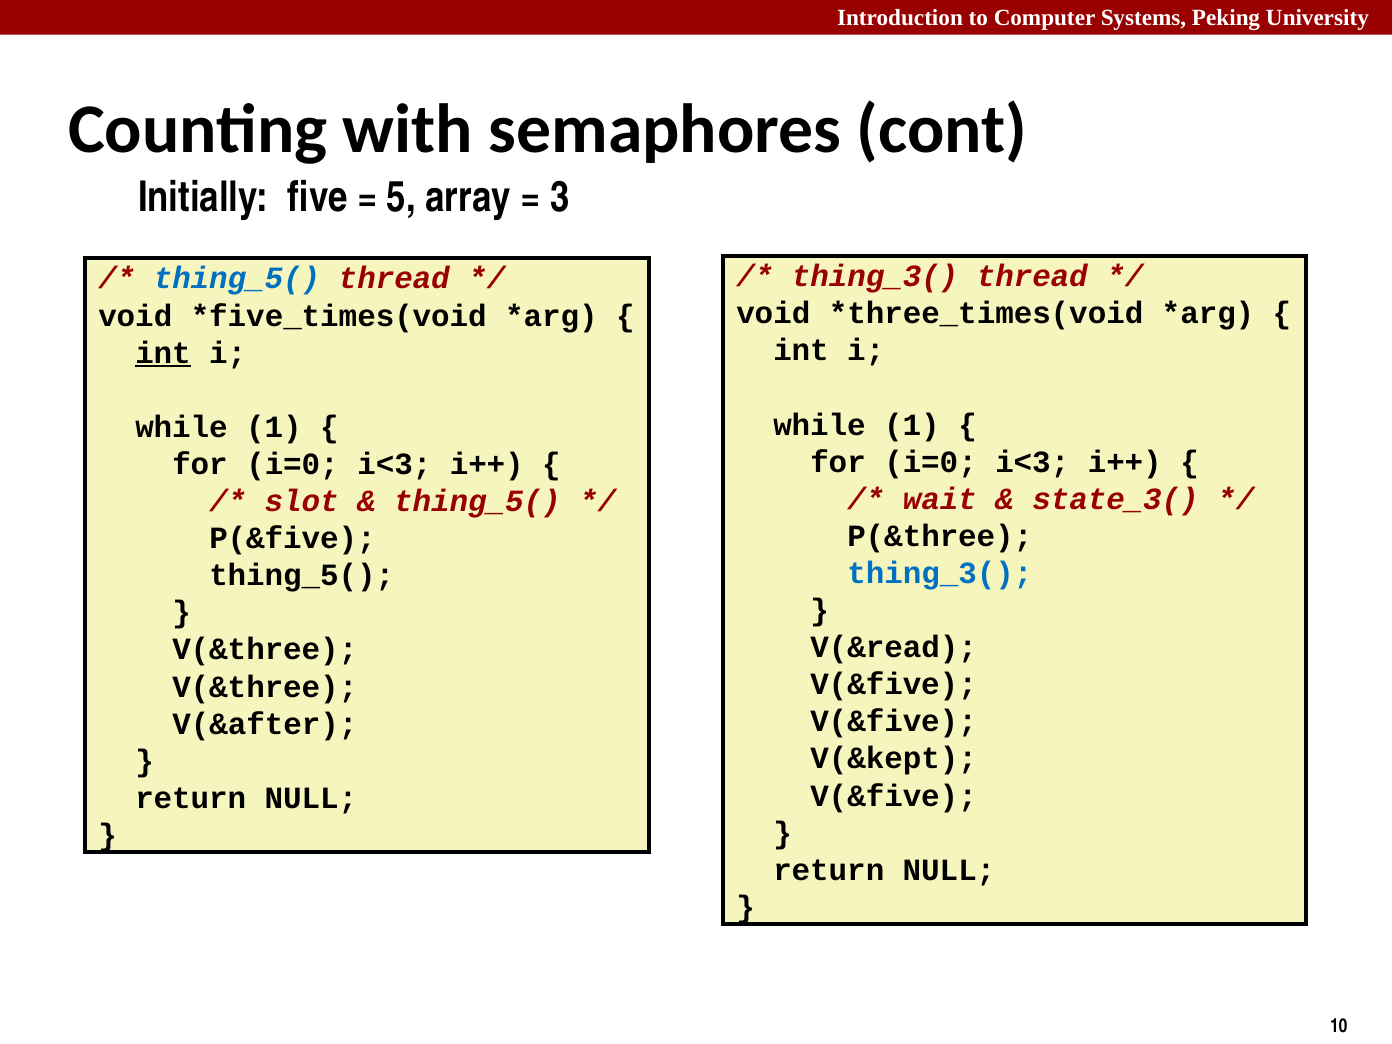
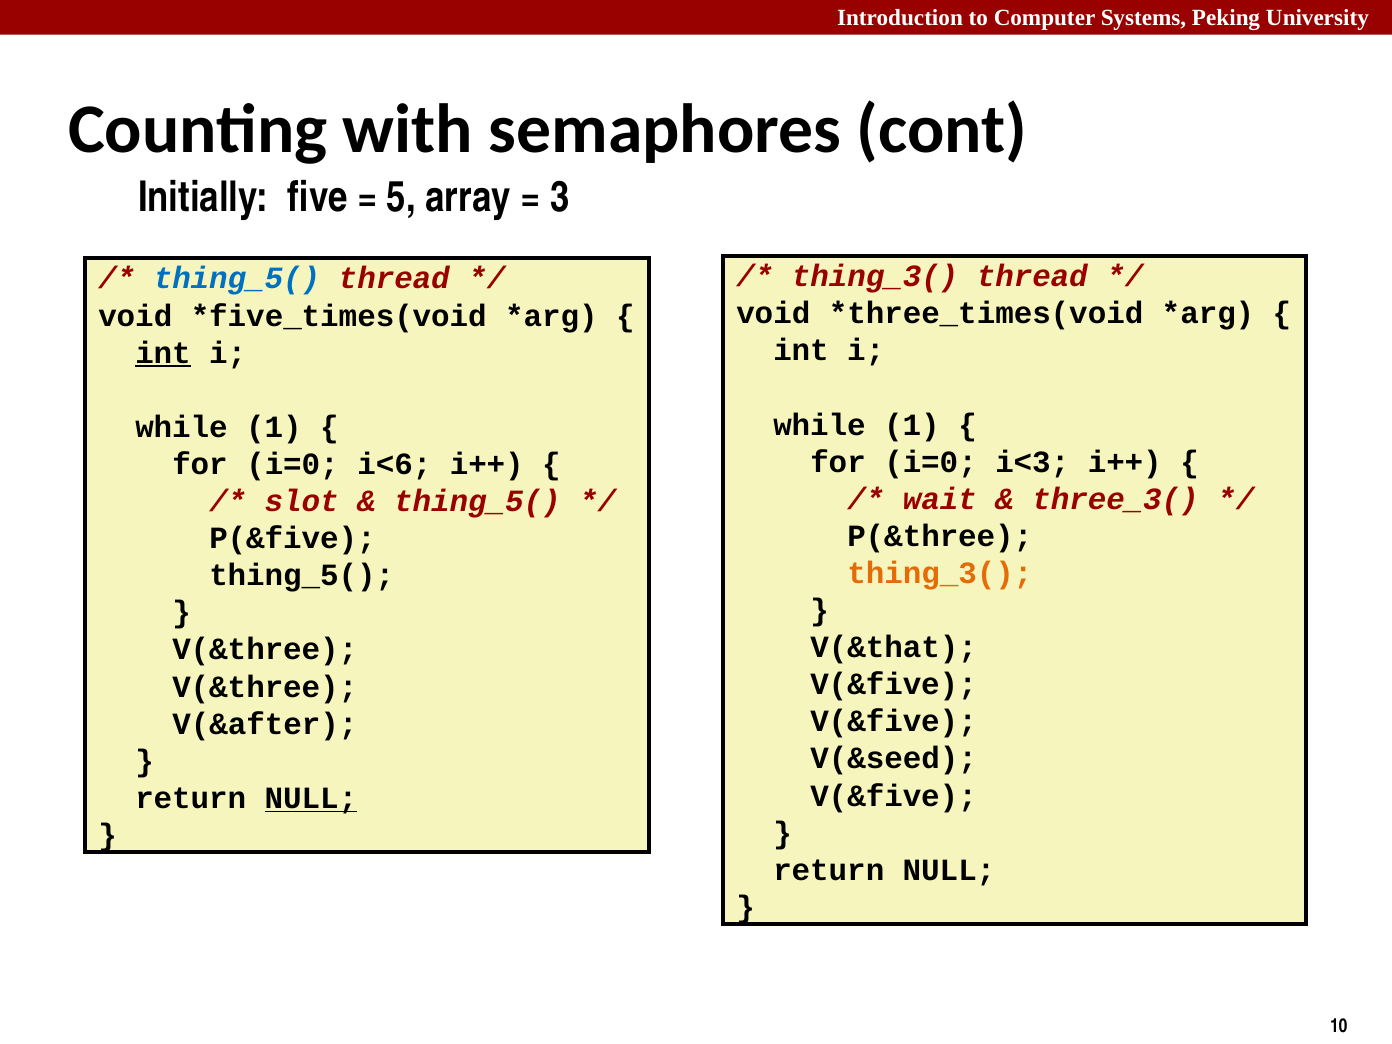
i<3: i<3 -> i<6 (394, 464)
state_3(: state_3( -> three_3( (1116, 499)
thing_3( colour: blue -> orange (940, 573)
V(&read: V(&read -> V(&that (894, 647)
V(&kept: V(&kept -> V(&seed (894, 759)
NULL underline: none -> present (311, 798)
